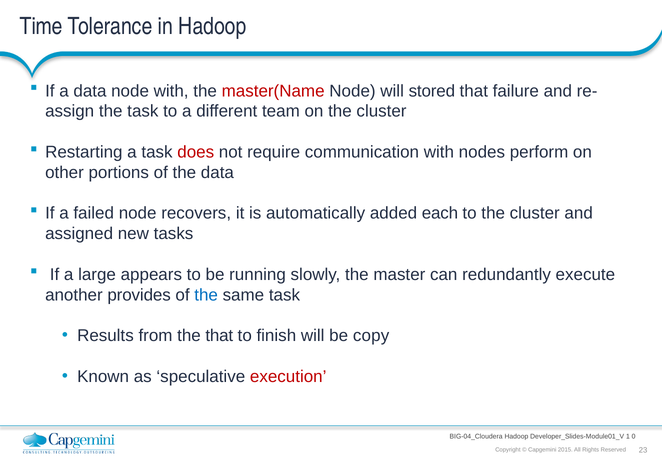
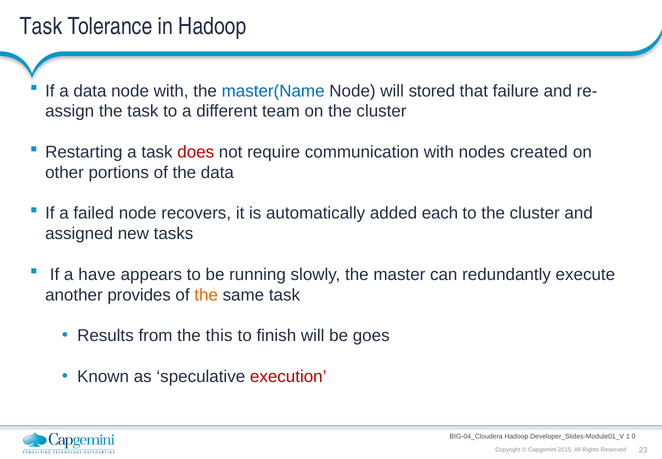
Time: Time -> Task (41, 26)
master(Name colour: red -> blue (273, 91)
perform: perform -> created (539, 152)
large: large -> have (97, 274)
the colour: blue -> orange (206, 295)
the that: that -> this (219, 335)
copy: copy -> goes (371, 335)
